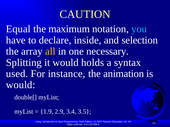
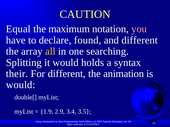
you colour: light blue -> pink (139, 29)
inside: inside -> found (88, 40)
and selection: selection -> different (140, 40)
necessary: necessary -> searching (108, 52)
used: used -> their (17, 74)
For instance: instance -> different (67, 74)
